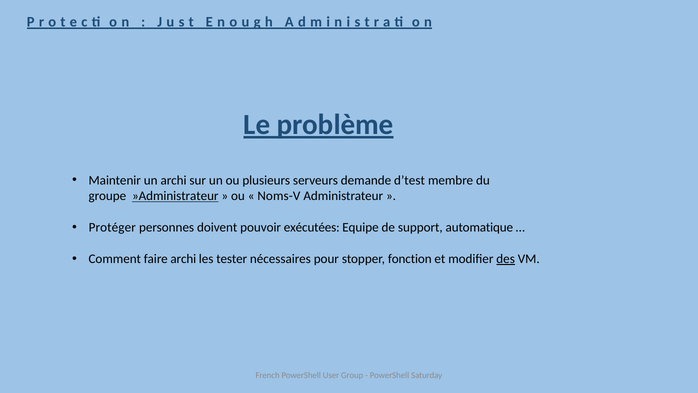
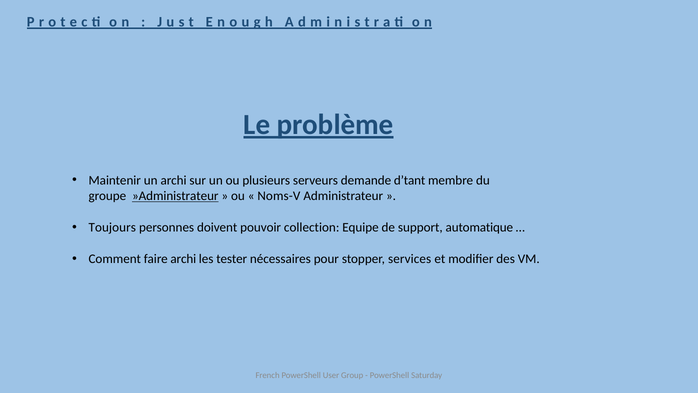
d’test: d’test -> d’tant (410, 180)
Protéger: Protéger -> Toujours (112, 227)
exécutées: exécutées -> collection (312, 227)
fonction: fonction -> services (410, 259)
des underline: present -> none (506, 259)
